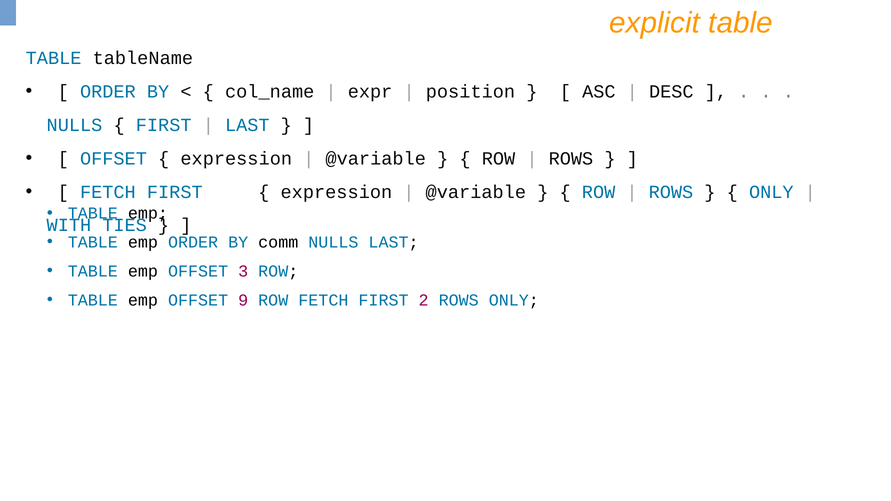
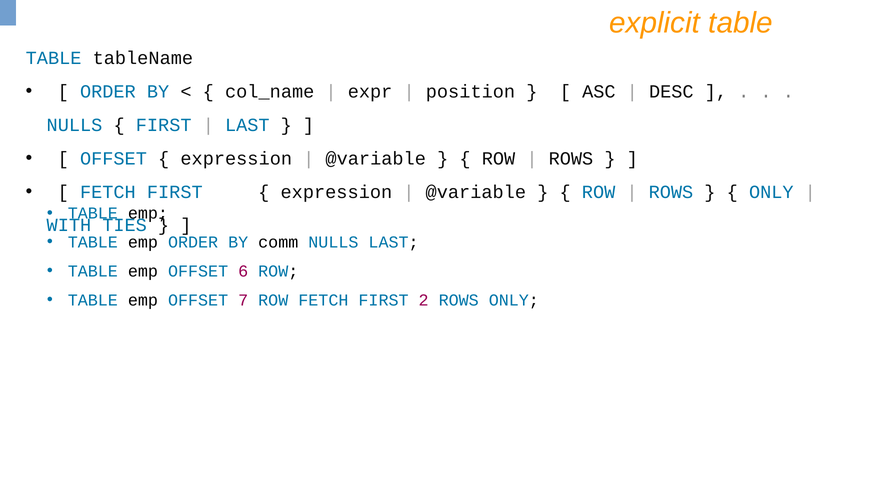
3: 3 -> 6 (243, 271)
9: 9 -> 7 (243, 300)
